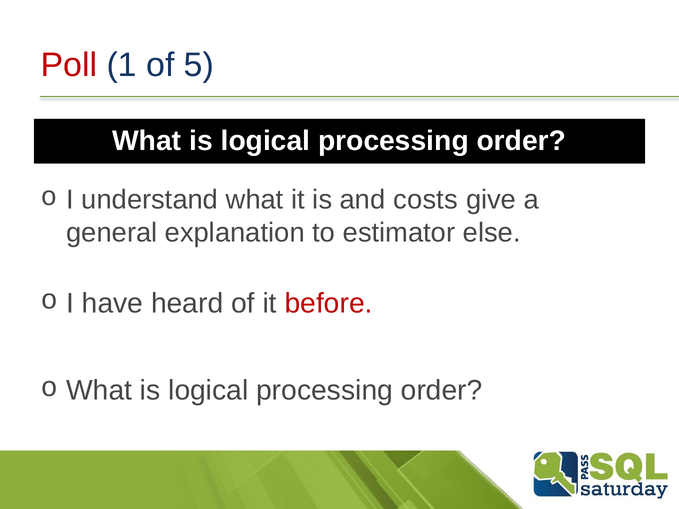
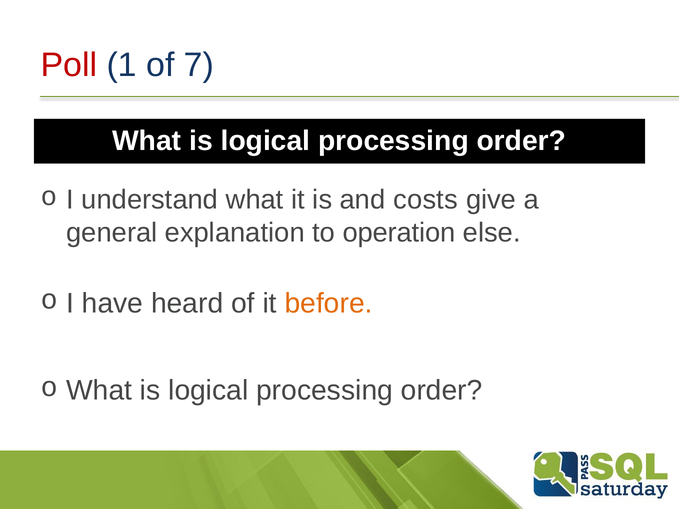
5: 5 -> 7 (199, 65)
estimator: estimator -> operation (399, 233)
before colour: red -> orange (329, 304)
